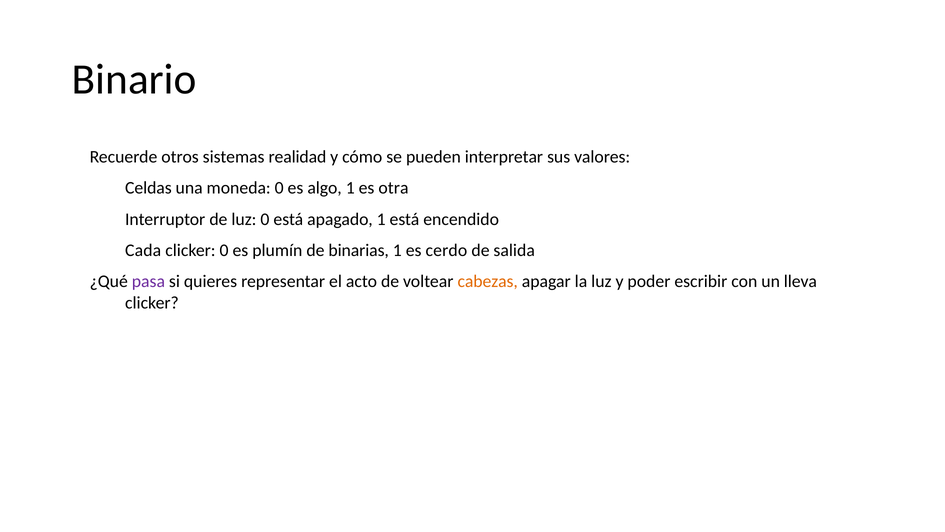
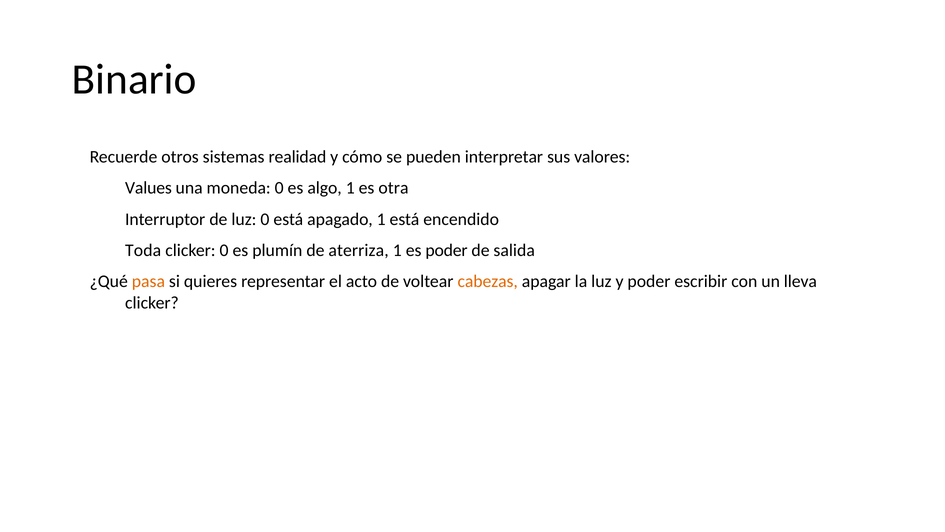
Celdas: Celdas -> Values (148, 188)
Cada: Cada -> Toda (143, 250)
binarias: binarias -> aterriza (359, 250)
es cerdo: cerdo -> poder (447, 250)
pasa colour: purple -> orange (148, 281)
